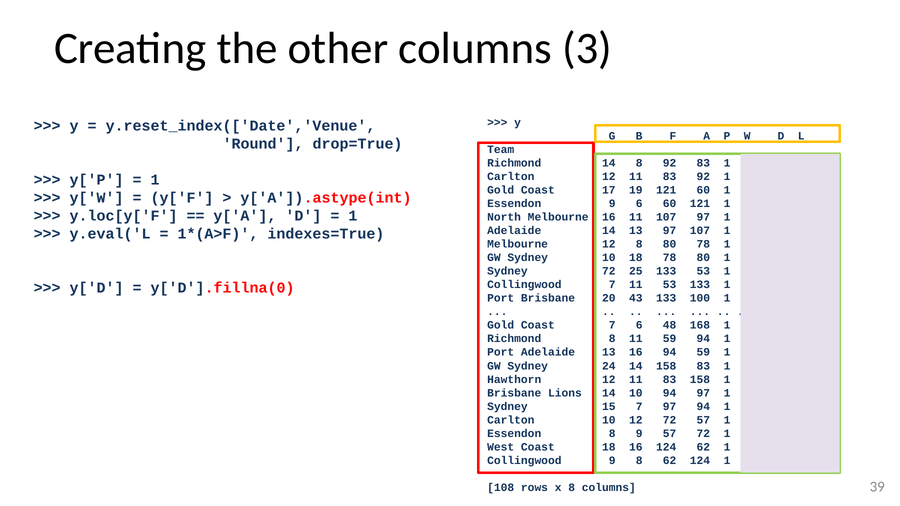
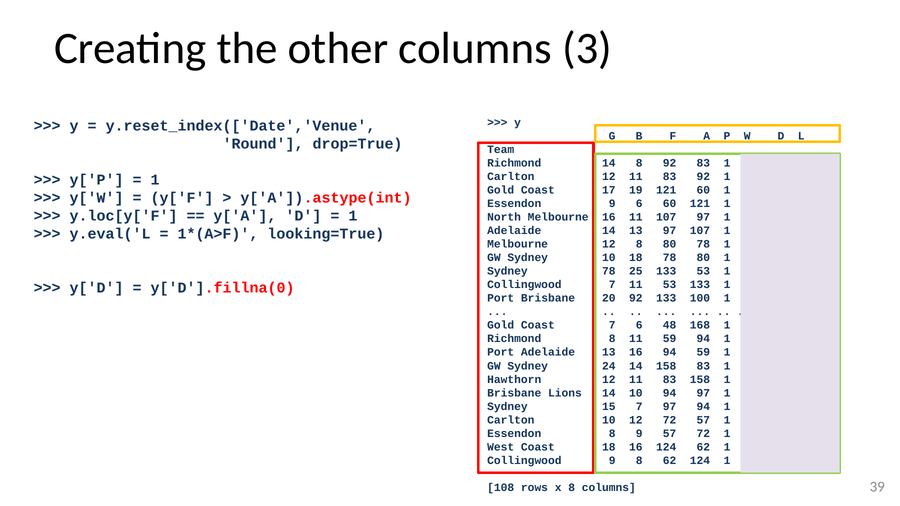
indexes=True: indexes=True -> looking=True (326, 234)
Sydney 72: 72 -> 78 (609, 271)
20 43: 43 -> 92 (636, 298)
